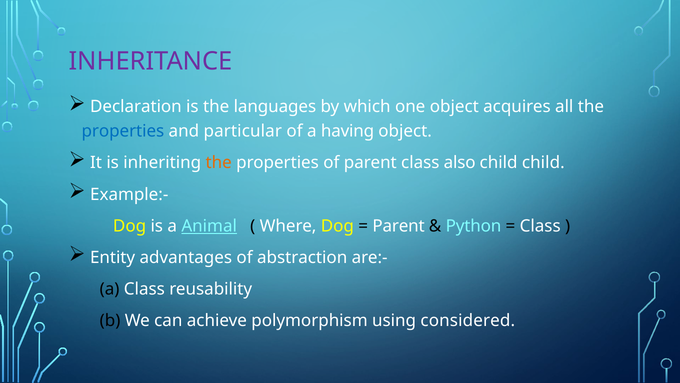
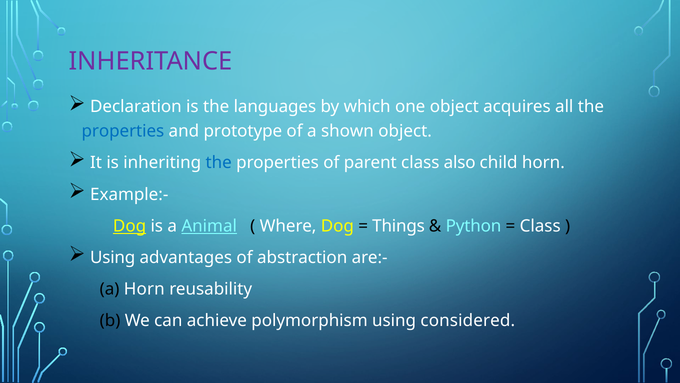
particular: particular -> prototype (243, 131)
having: having -> shown (347, 131)
the colour: orange -> blue (219, 163)
child child: child -> horn (543, 163)
Dog underline: none -> present (130, 226)
Parent: Parent -> Things (399, 226)
Entity: Entity -> Using (113, 257)
a Class: Class -> Horn (144, 289)
